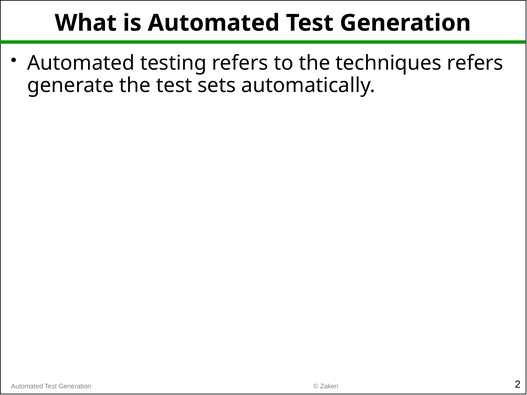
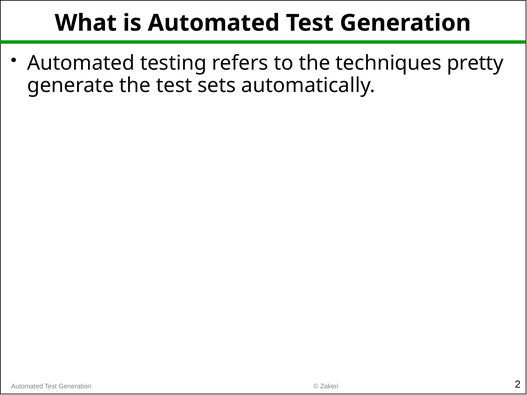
techniques refers: refers -> pretty (475, 63)
